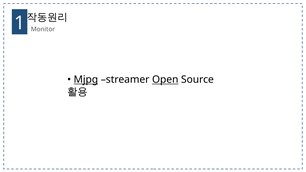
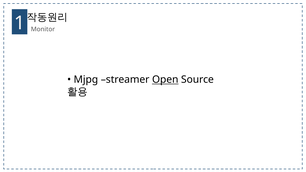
Mjpg underline: present -> none (86, 80)
